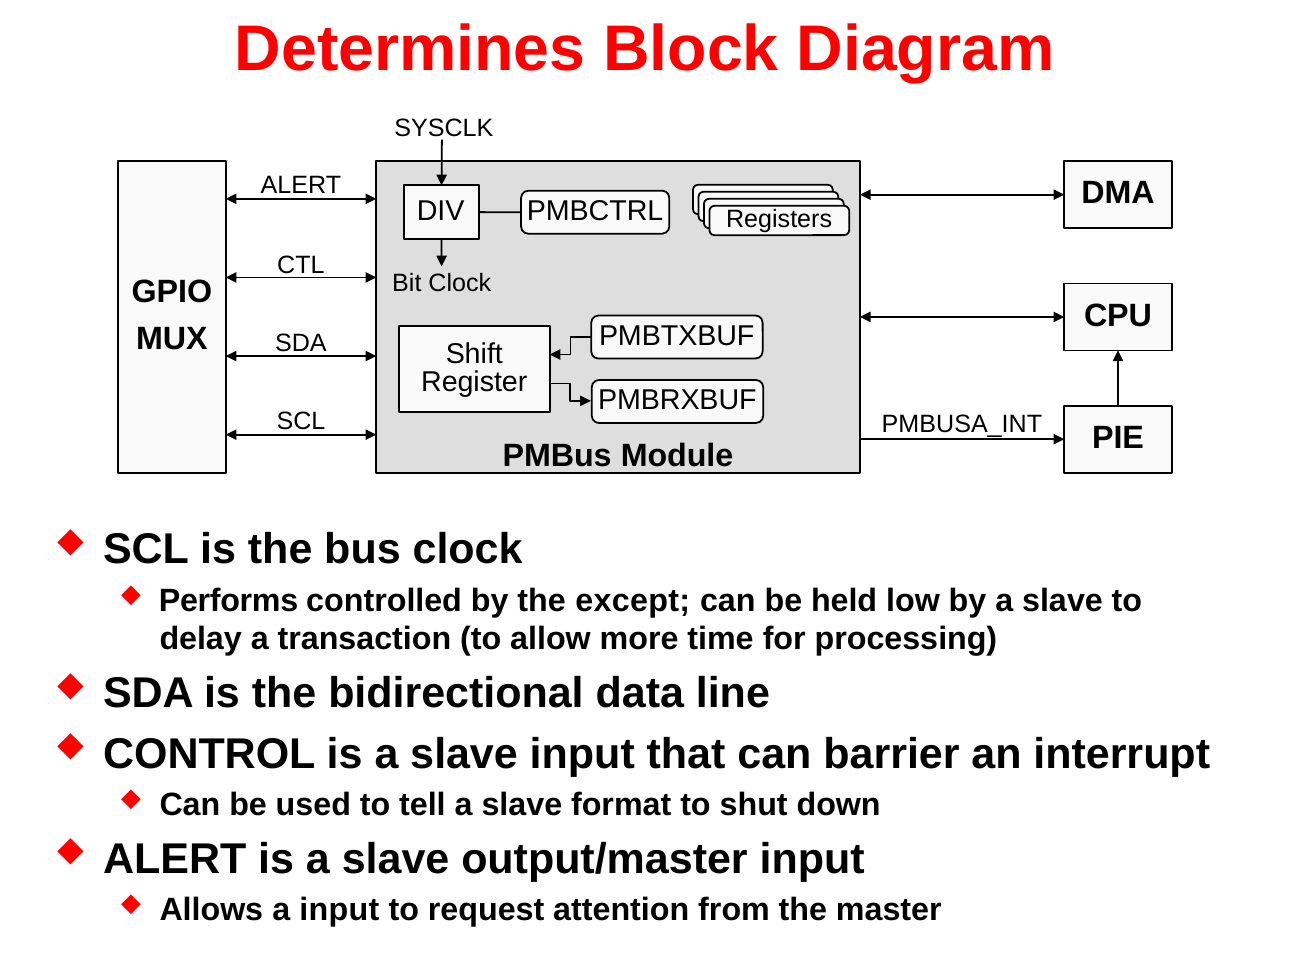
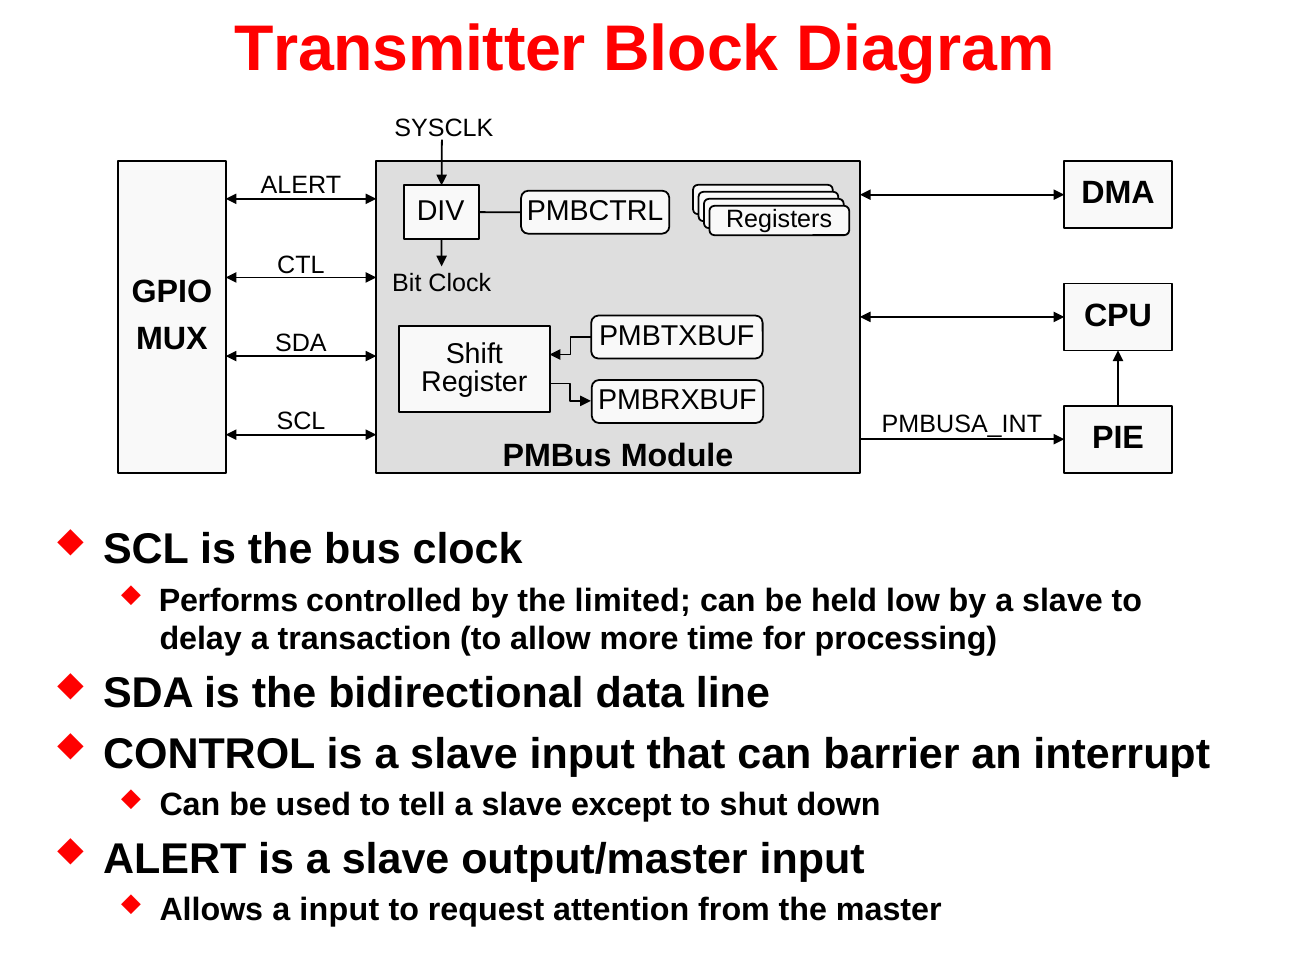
Determines: Determines -> Transmitter (410, 50)
except: except -> limited (633, 601)
format: format -> except (621, 805)
